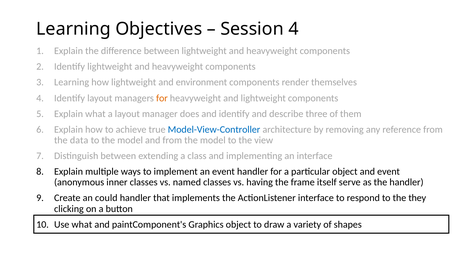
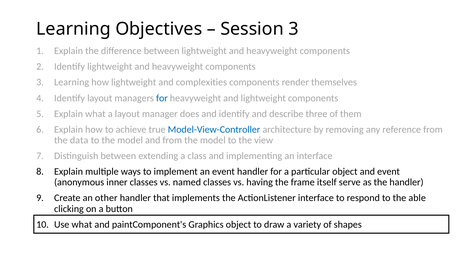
Session 4: 4 -> 3 (293, 29)
environment: environment -> complexities (201, 82)
for colour: orange -> blue (162, 98)
could: could -> other (106, 198)
they: they -> able (417, 198)
